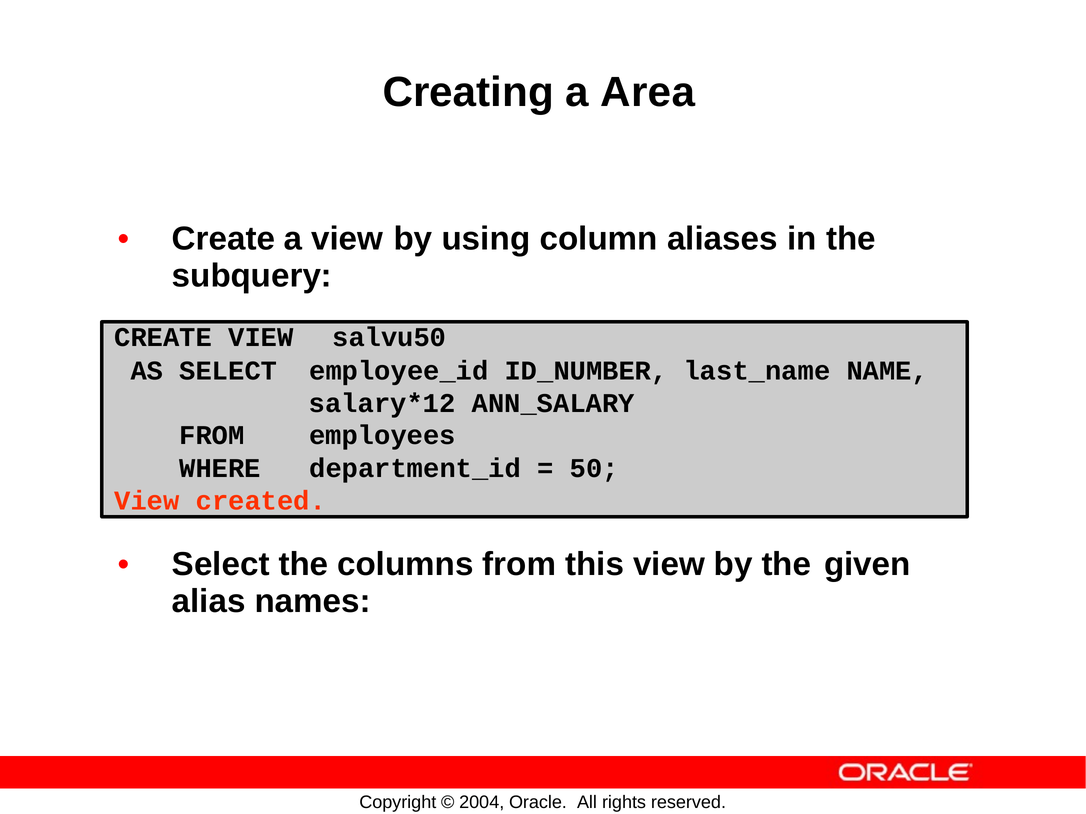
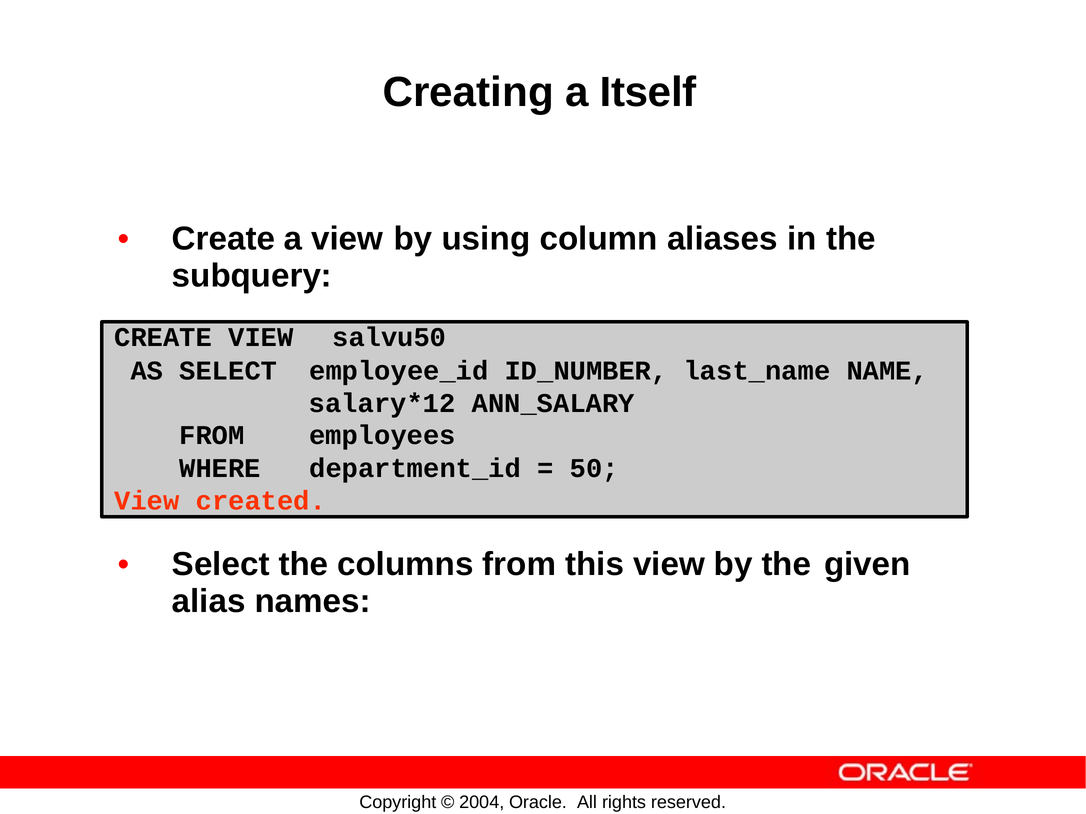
Area: Area -> Itself (648, 93)
